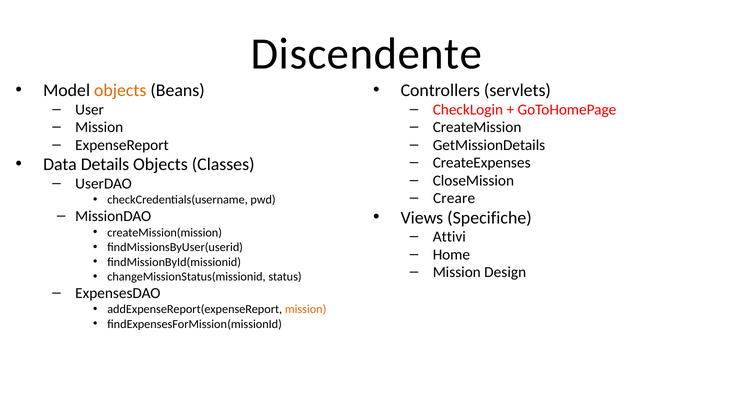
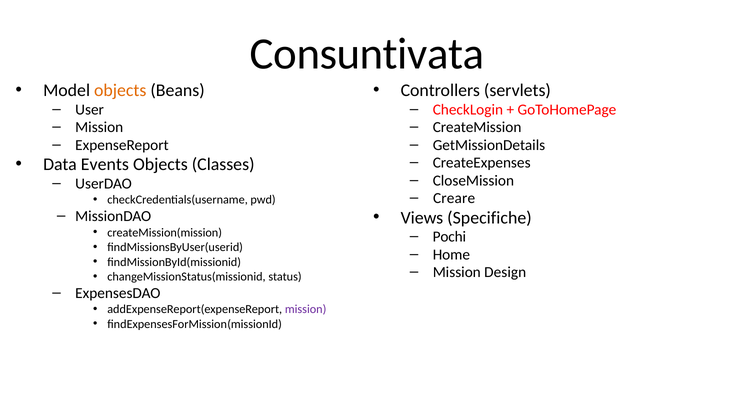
Discendente: Discendente -> Consuntivata (367, 54)
Details: Details -> Events (105, 164)
Attivi: Attivi -> Pochi (449, 237)
mission colour: orange -> purple (306, 309)
